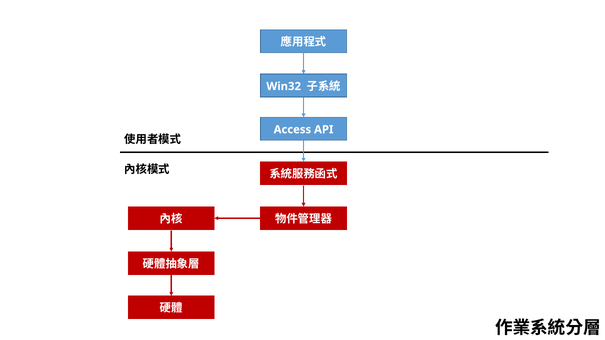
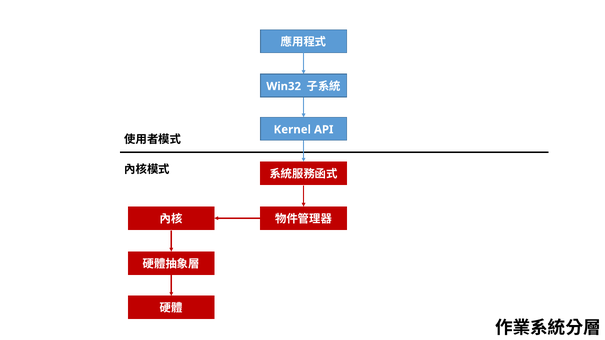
Access: Access -> Kernel (292, 130)
